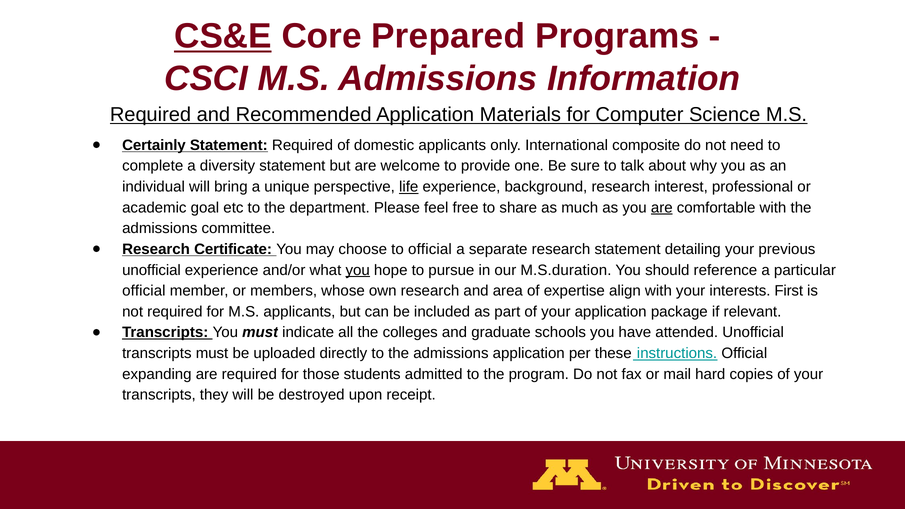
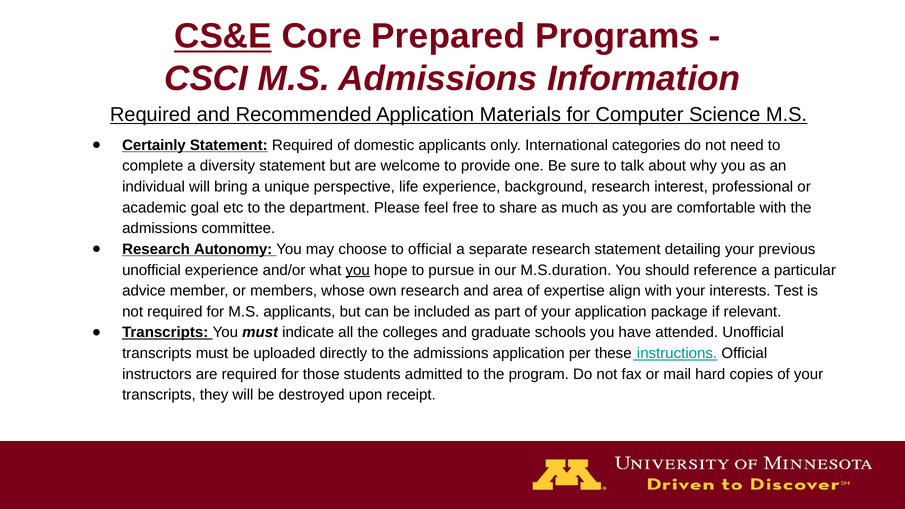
composite: composite -> categories (646, 145)
life underline: present -> none (409, 187)
are underline: present -> none (662, 208)
Certificate: Certificate -> Autonomy (233, 249)
official: official -> advice (144, 291)
First: First -> Test (789, 291)
expanding: expanding -> instructors (157, 374)
